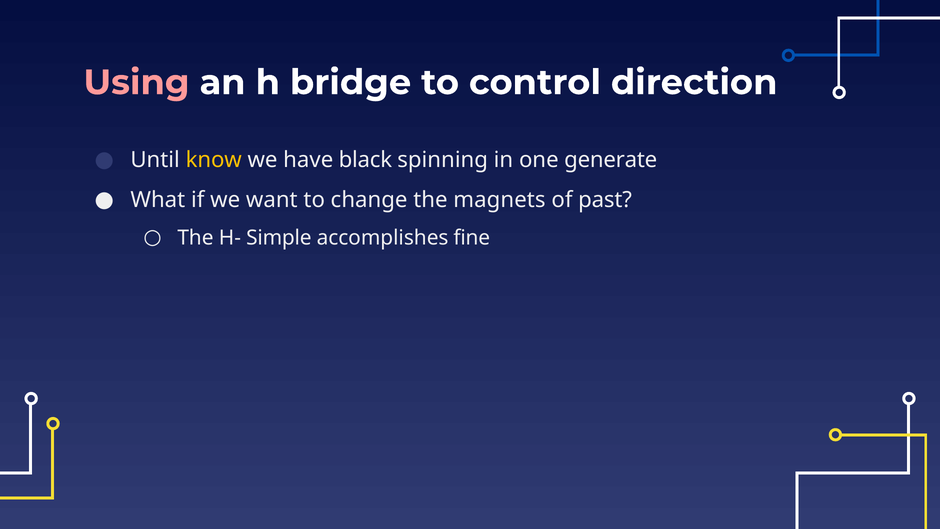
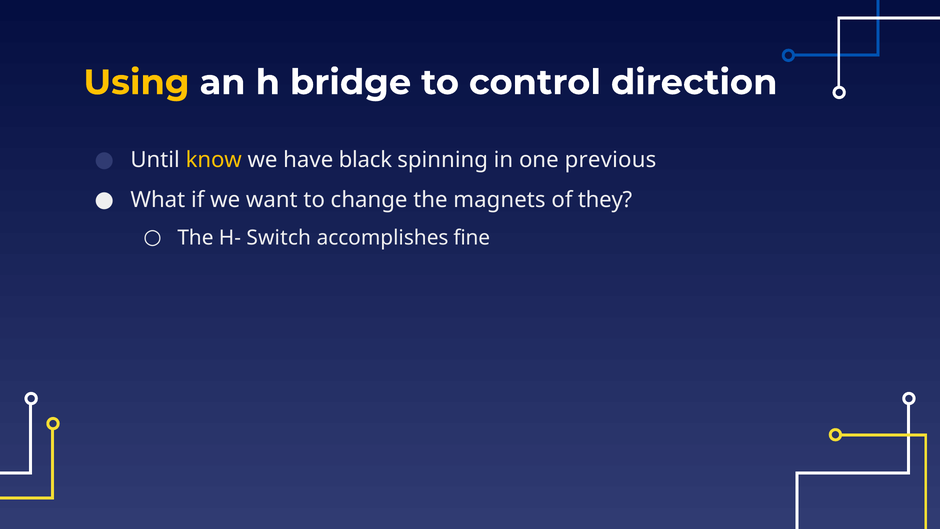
Using colour: pink -> yellow (136, 82)
generate: generate -> previous (611, 160)
past: past -> they (605, 200)
Simple: Simple -> Switch (279, 238)
